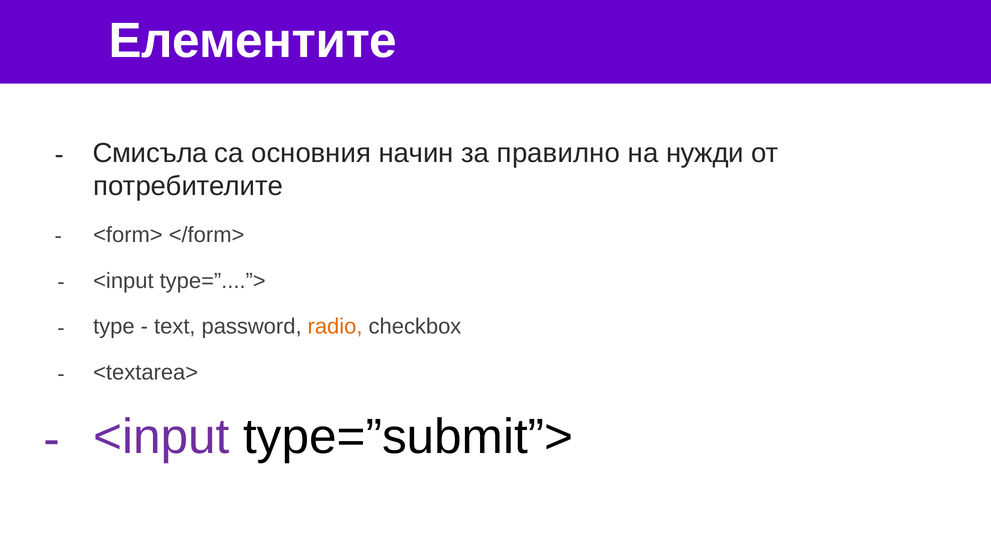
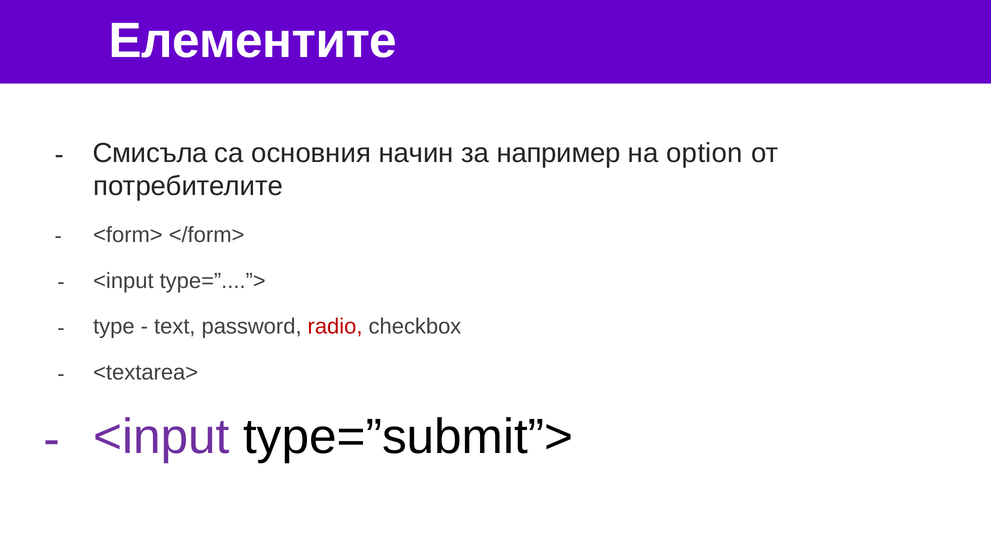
правилно: правилно -> например (559, 153)
нужди: нужди -> option (705, 153)
radio colour: orange -> red (335, 327)
